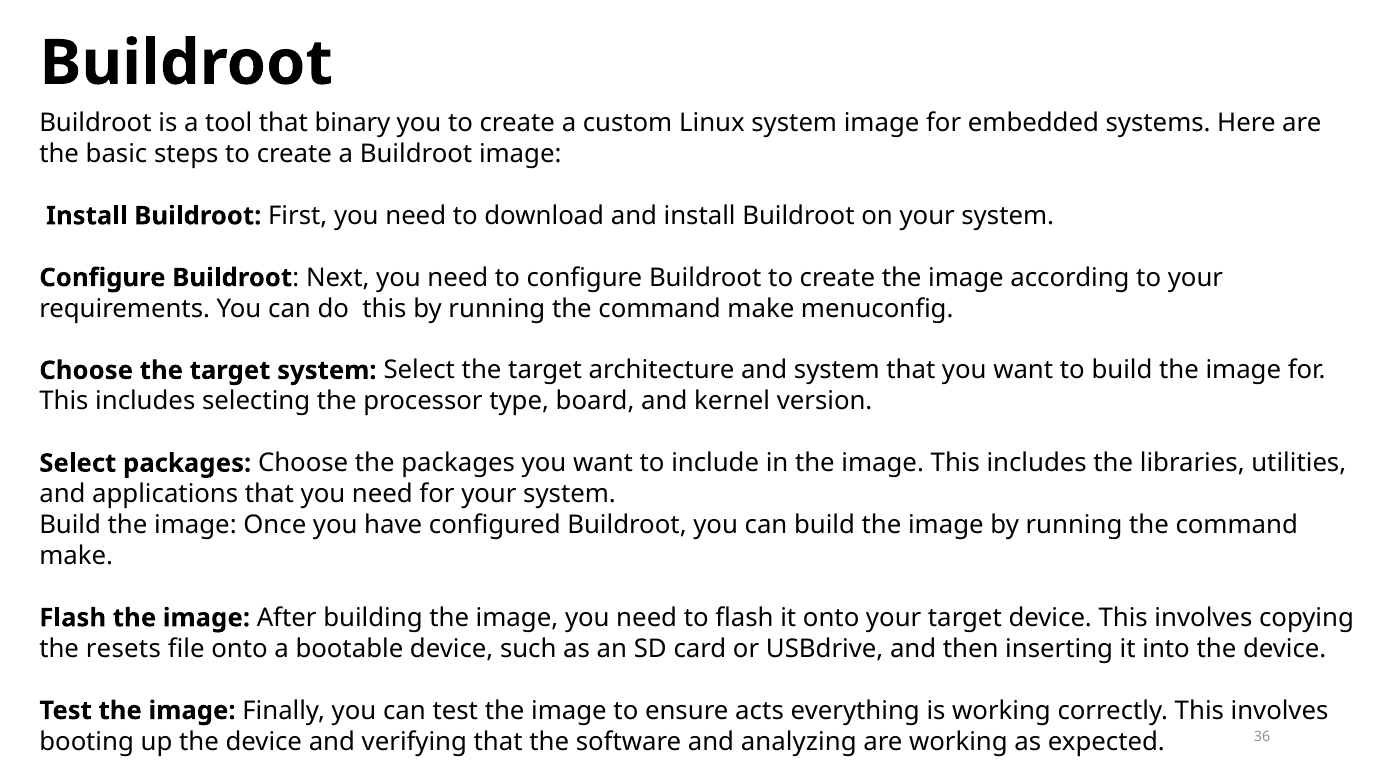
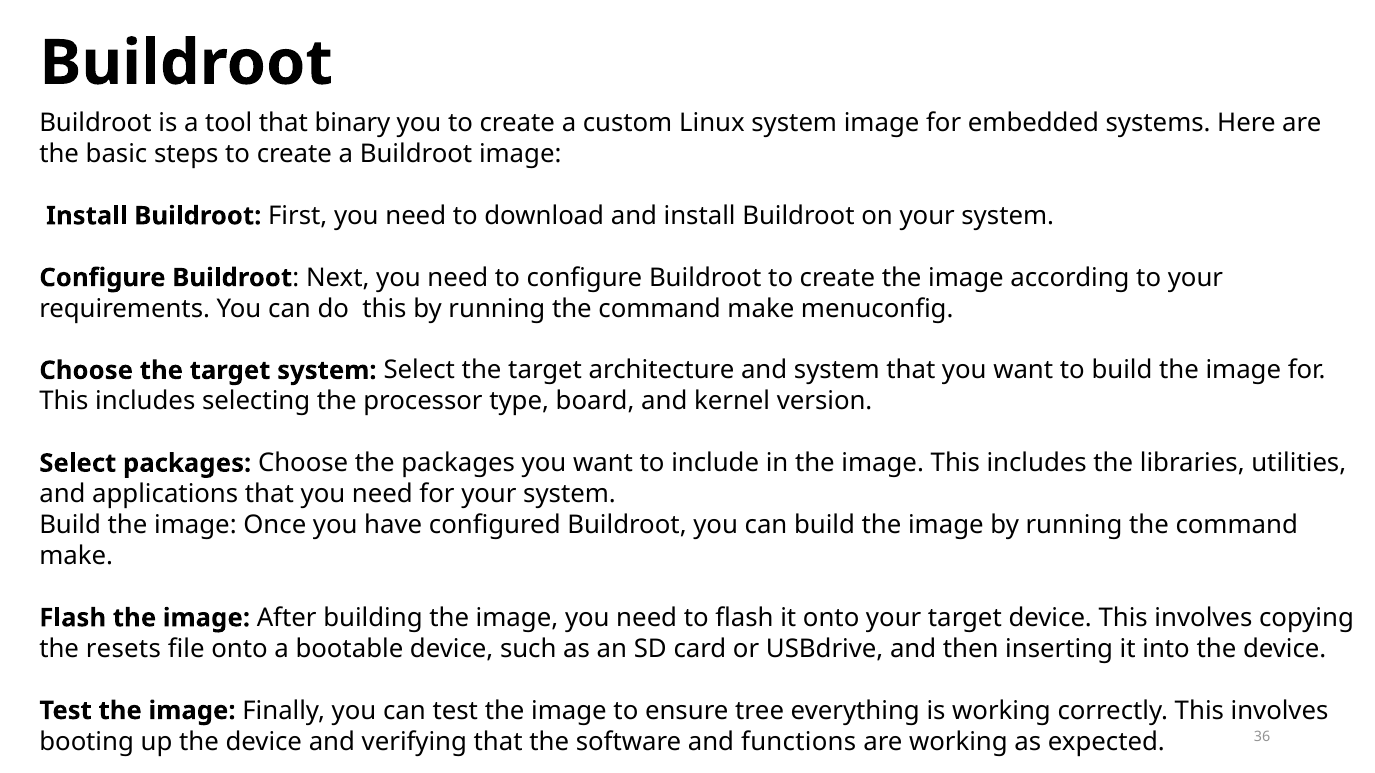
acts: acts -> tree (760, 711)
analyzing: analyzing -> functions (799, 742)
